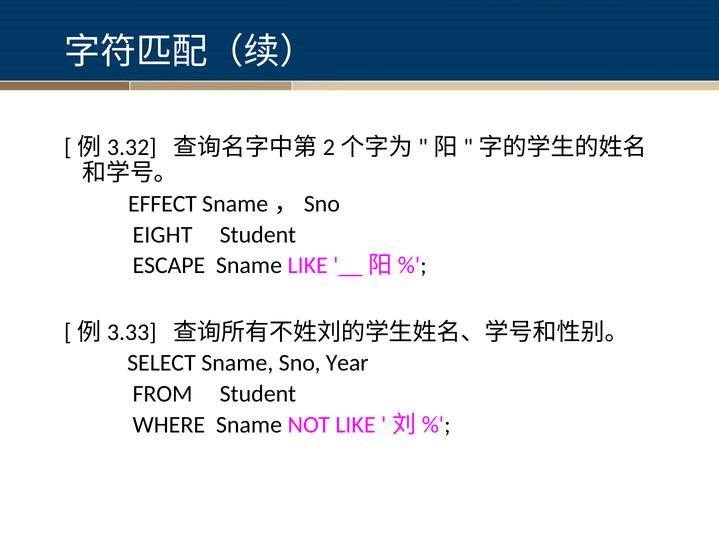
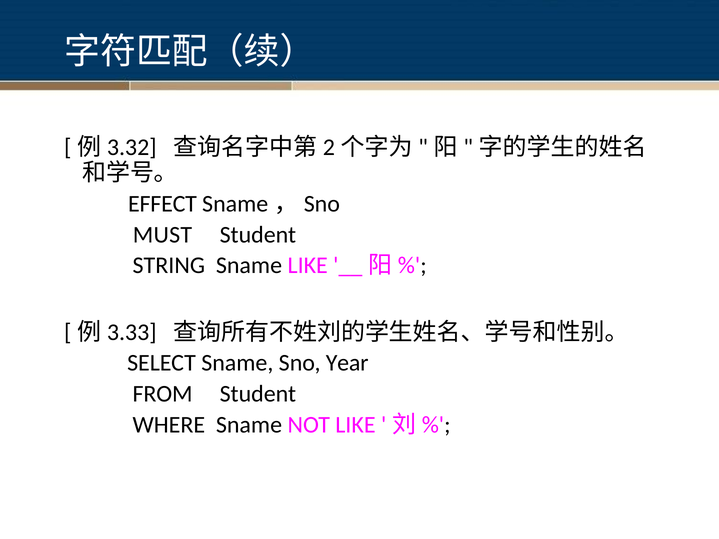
EIGHT: EIGHT -> MUST (162, 235)
ESCAPE: ESCAPE -> STRING (169, 266)
